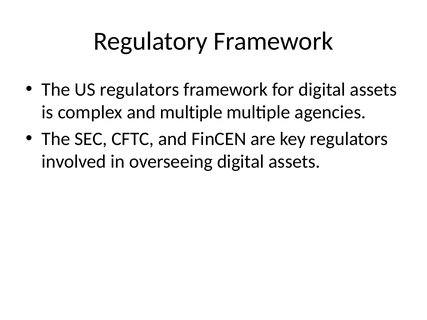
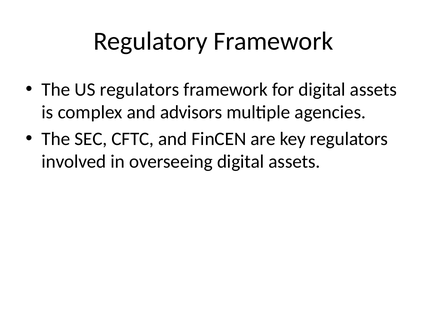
and multiple: multiple -> advisors (191, 112)
